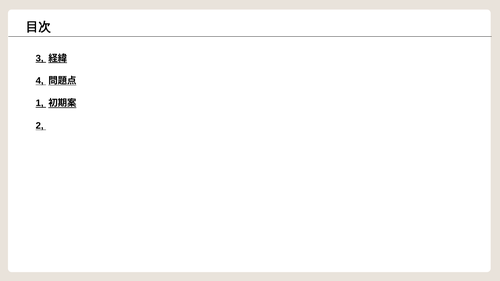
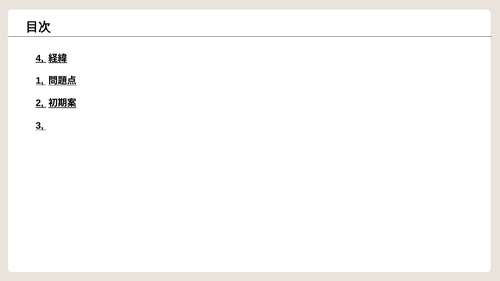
3: 3 -> 4 (40, 58)
4: 4 -> 1 (40, 81)
1: 1 -> 2 (40, 103)
2: 2 -> 3 (40, 126)
